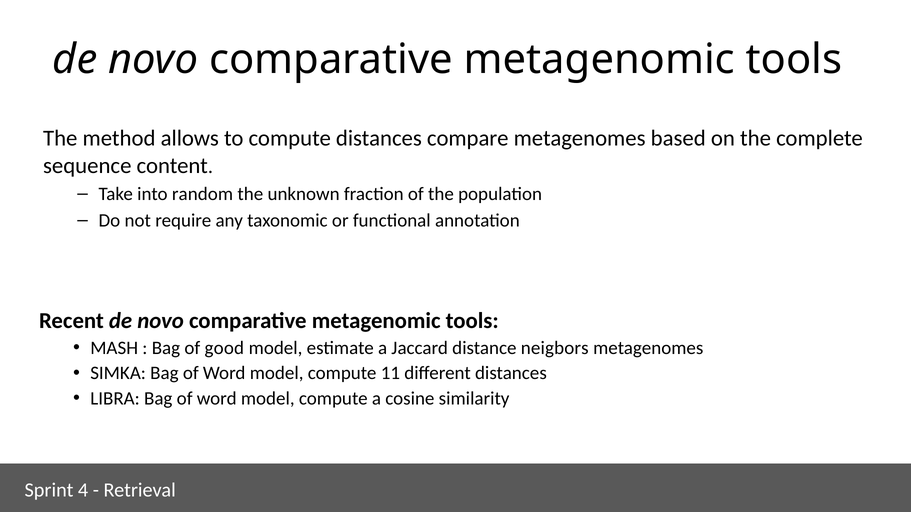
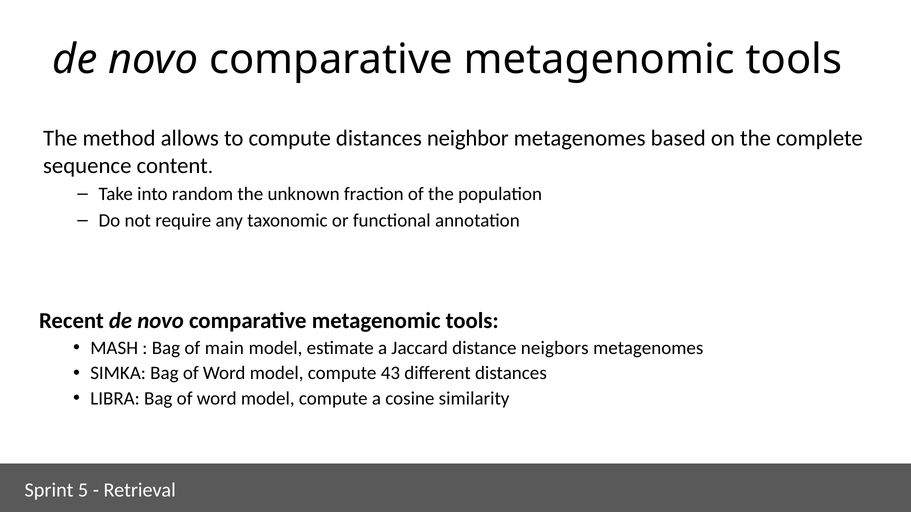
compare: compare -> neighbor (468, 138)
good: good -> main (224, 348)
11: 11 -> 43 (390, 374)
4: 4 -> 5 (83, 490)
